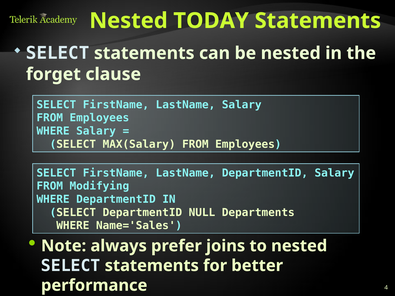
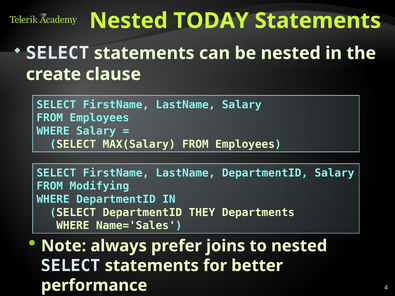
forget: forget -> create (54, 74)
NULL: NULL -> THEY (202, 213)
